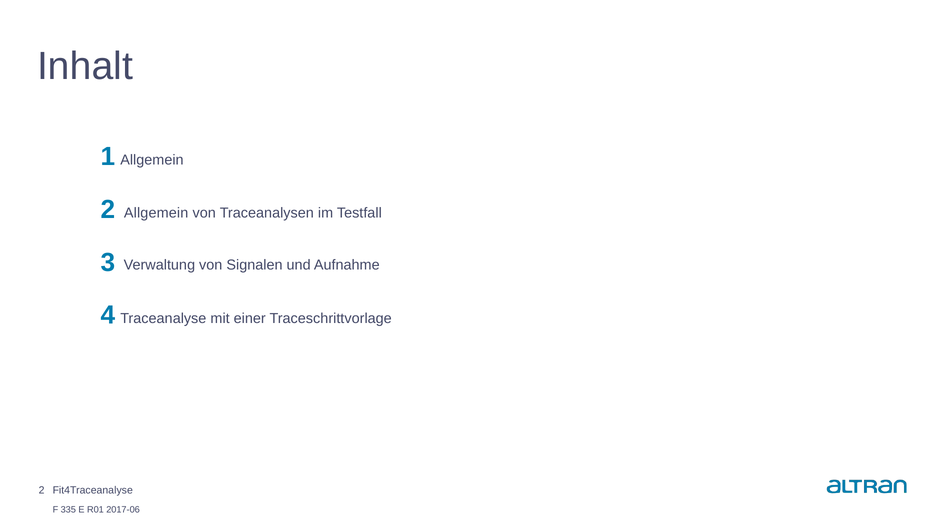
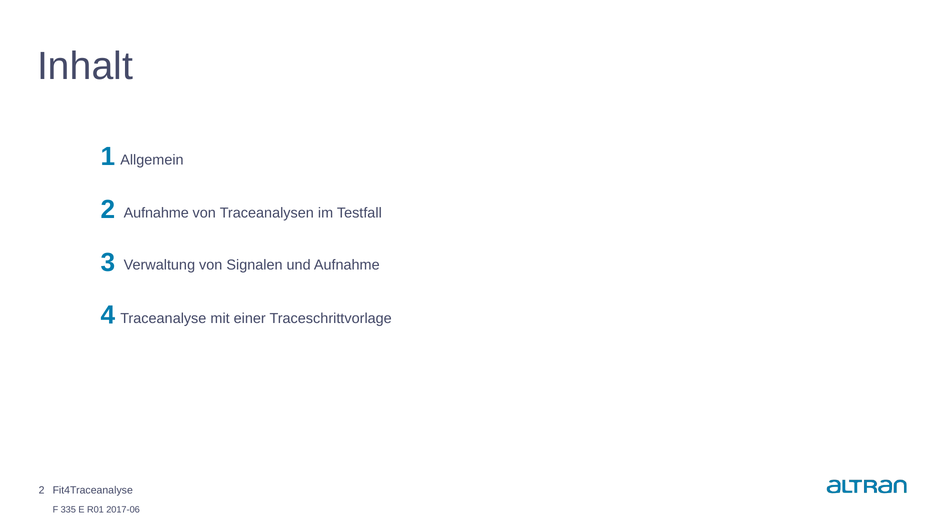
Allgemein: Allgemein -> Aufnahme (156, 213)
